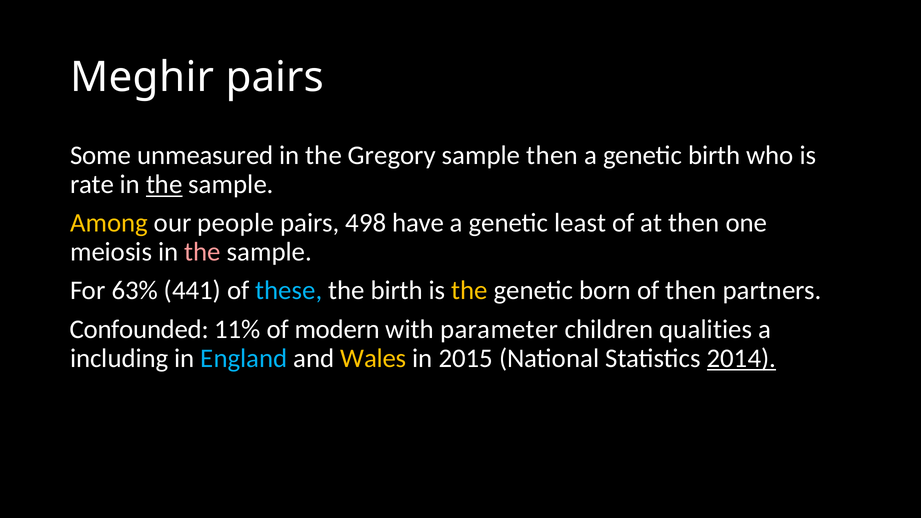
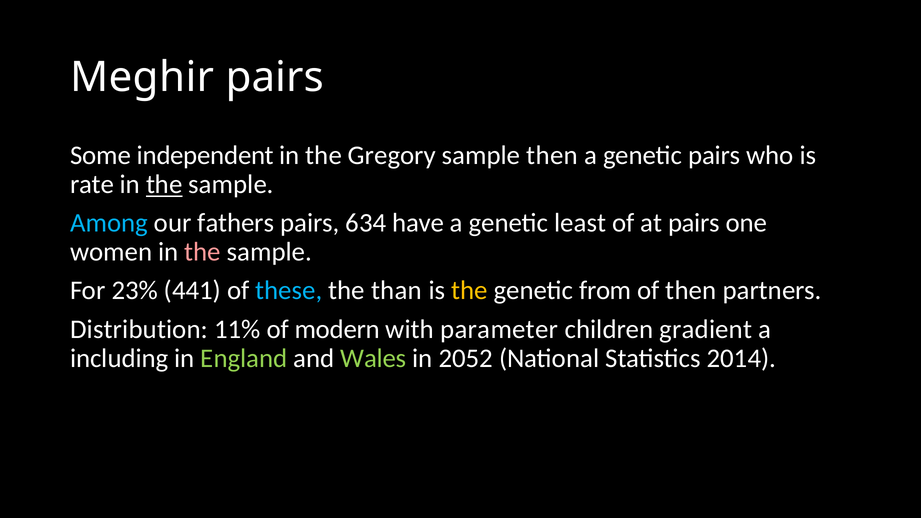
unmeasured: unmeasured -> independent (205, 156)
genetic birth: birth -> pairs (714, 156)
Among colour: yellow -> light blue (109, 223)
people: people -> fathers (236, 223)
498: 498 -> 634 (366, 223)
at then: then -> pairs (694, 223)
meiosis: meiosis -> women (111, 252)
63%: 63% -> 23% (135, 291)
the birth: birth -> than (397, 291)
born: born -> from (605, 291)
Confounded: Confounded -> Distribution (139, 329)
qualities: qualities -> gradient (706, 329)
England colour: light blue -> light green (244, 358)
Wales colour: yellow -> light green (373, 358)
2015: 2015 -> 2052 (466, 358)
2014 underline: present -> none (741, 358)
